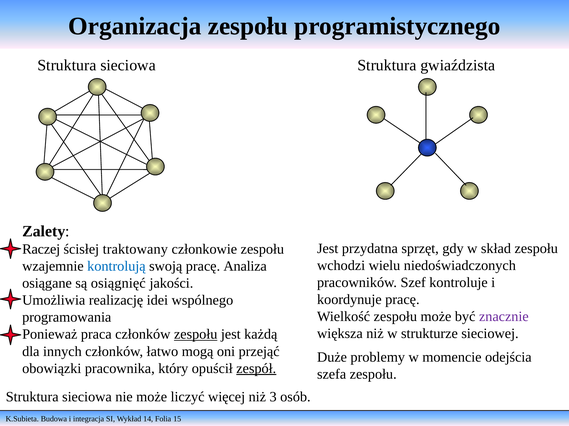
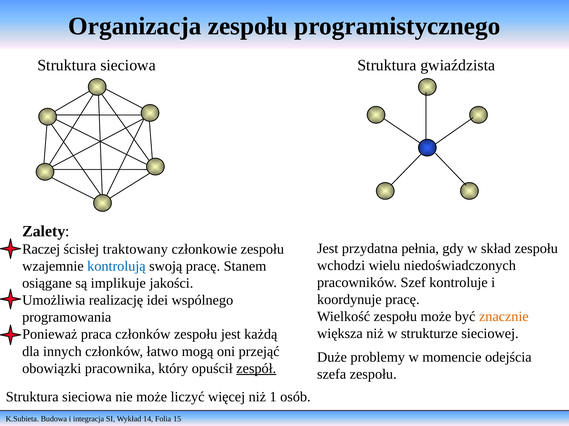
sprzęt: sprzęt -> pełnia (420, 249)
Analiza: Analiza -> Stanem (245, 267)
osiągnięć: osiągnięć -> implikuje (118, 284)
znacznie colour: purple -> orange (504, 317)
zespołu underline: present -> none (196, 335)
3: 3 -> 1 (273, 398)
